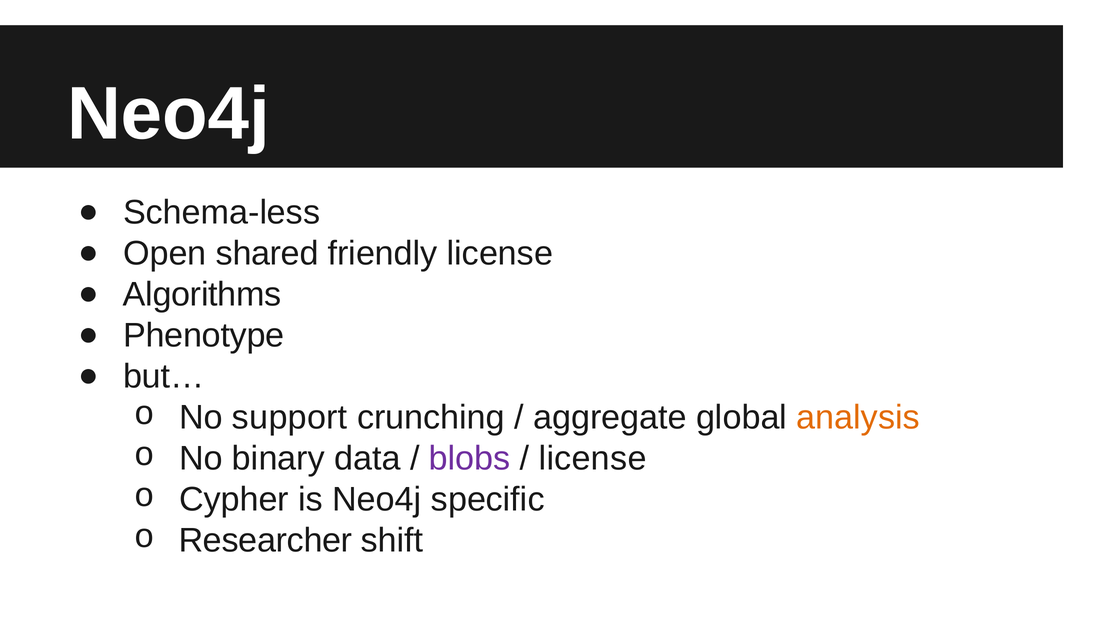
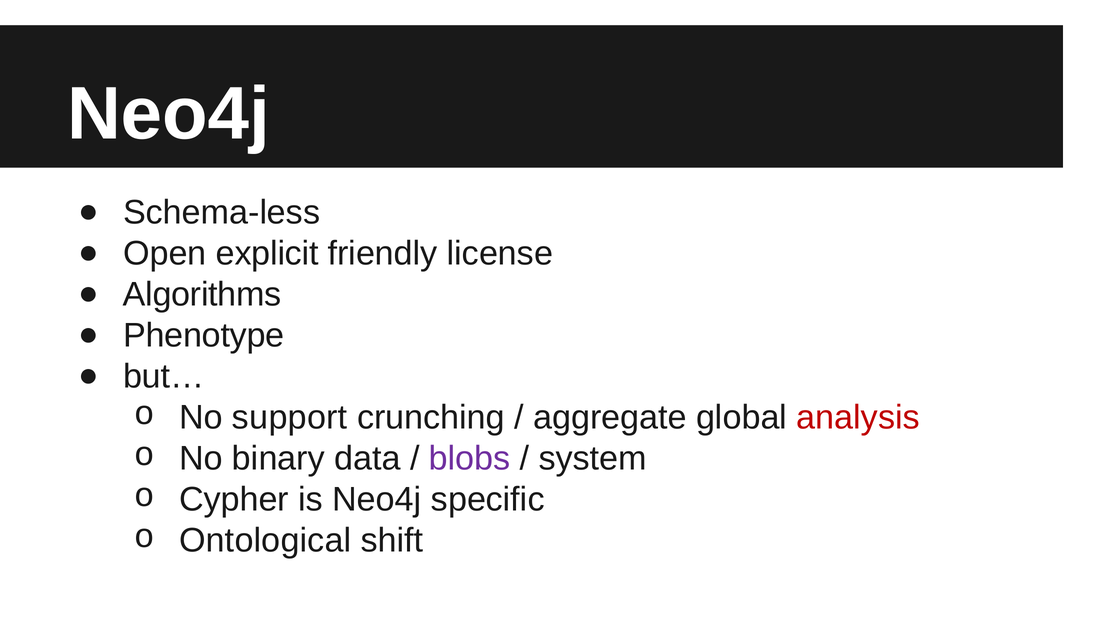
shared: shared -> explicit (267, 254)
analysis colour: orange -> red (858, 418)
license: license -> system (593, 459)
Researcher: Researcher -> Ontological (265, 541)
